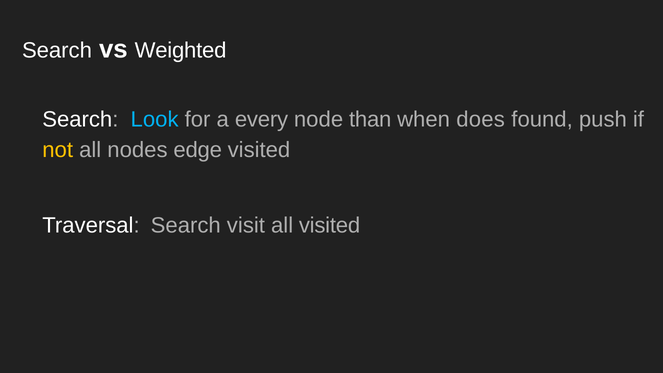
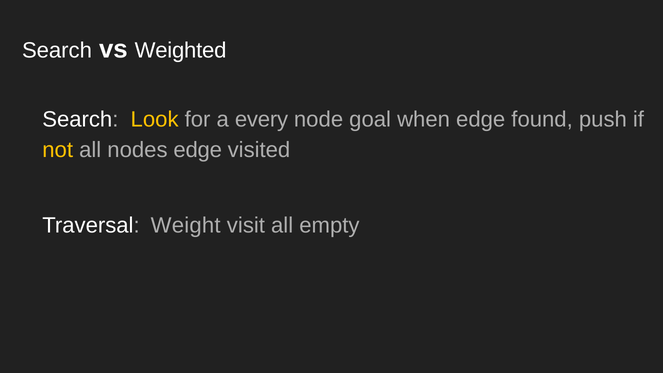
Look colour: light blue -> yellow (155, 119)
than: than -> goal (370, 119)
when does: does -> edge (481, 119)
Traversal Search: Search -> Weight (186, 226)
all visited: visited -> empty (329, 226)
